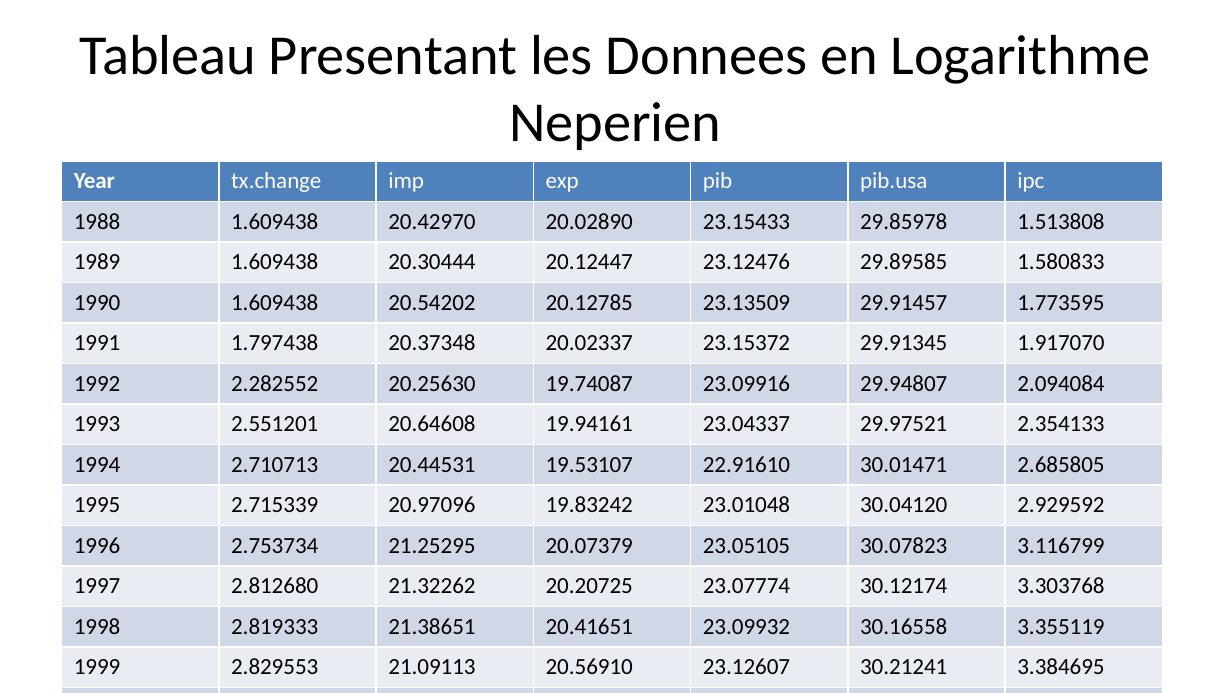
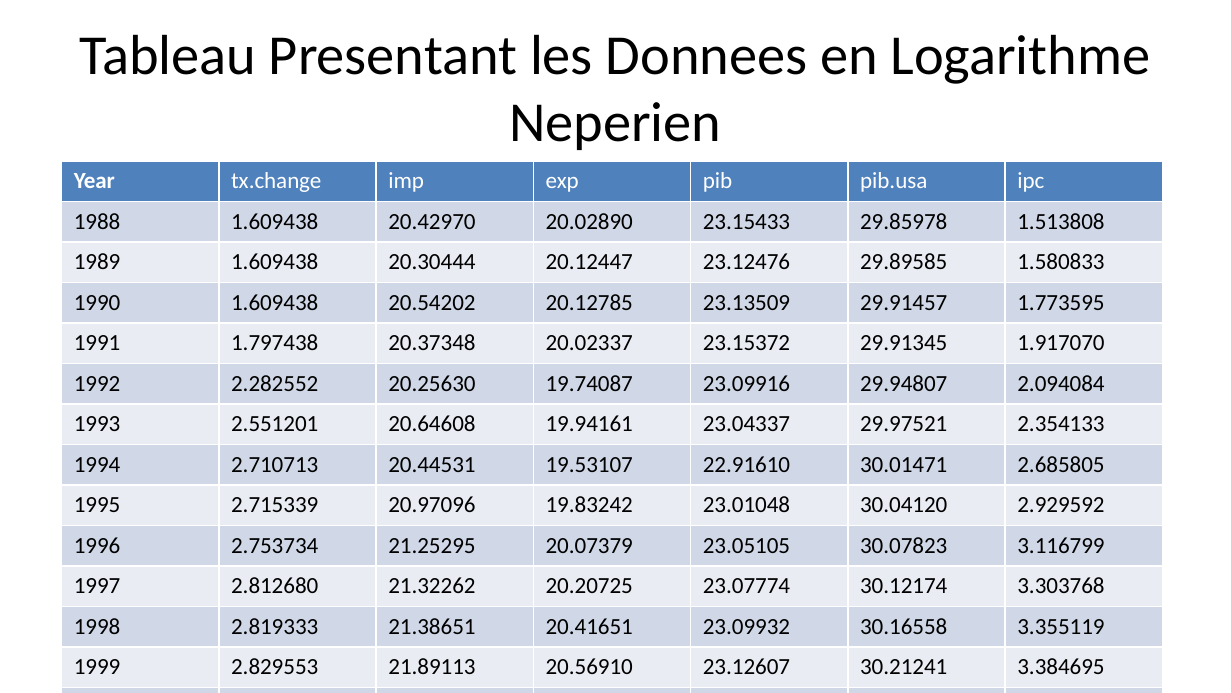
21.09113: 21.09113 -> 21.89113 (432, 667)
